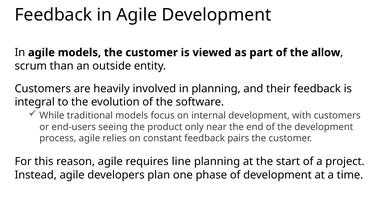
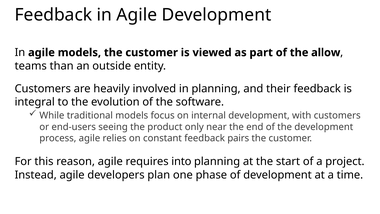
scrum: scrum -> teams (31, 66)
line: line -> into (181, 161)
